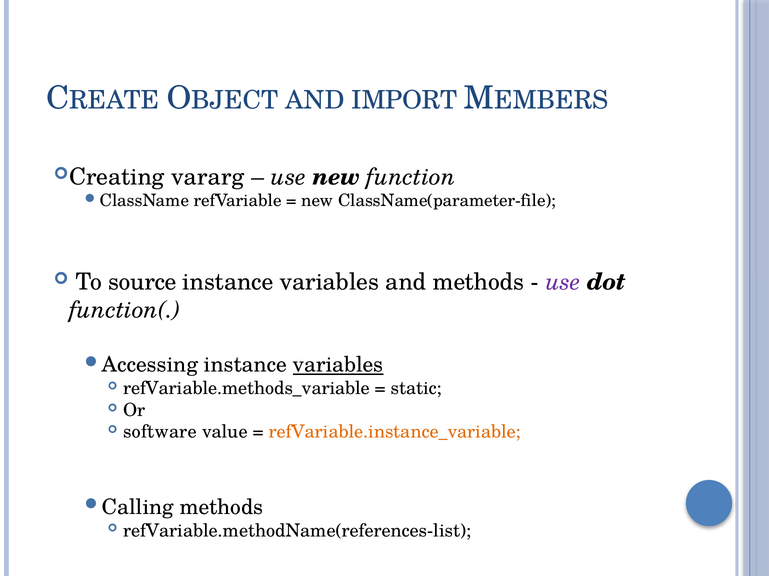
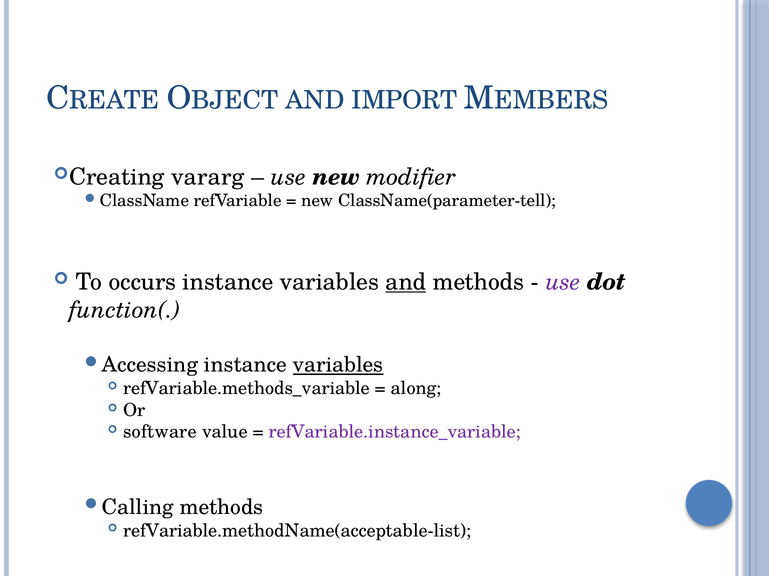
function: function -> modifier (411, 177)
ClassName(parameter-file: ClassName(parameter-file -> ClassName(parameter-tell (447, 201)
source: source -> occurs (142, 282)
and underline: none -> present (406, 282)
static: static -> along (416, 389)
refVariable.instance_variable colour: orange -> purple (395, 433)
refVariable.methodName(references-list: refVariable.methodName(references-list -> refVariable.methodName(acceptable-list (297, 531)
